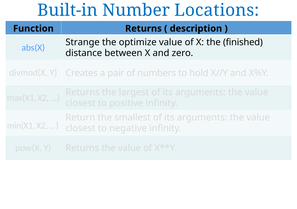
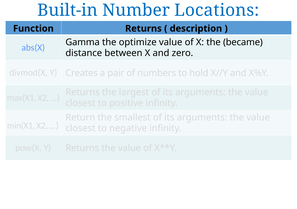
Strange: Strange -> Gamma (83, 42)
finished: finished -> became (243, 42)
